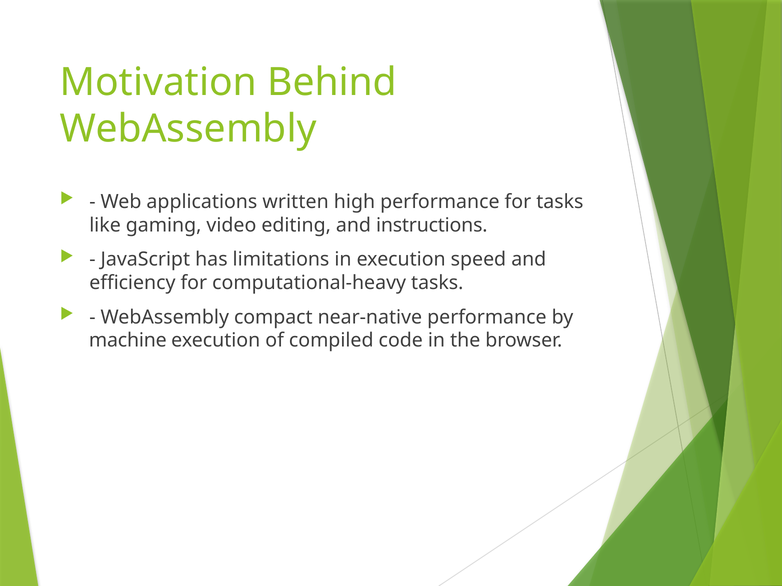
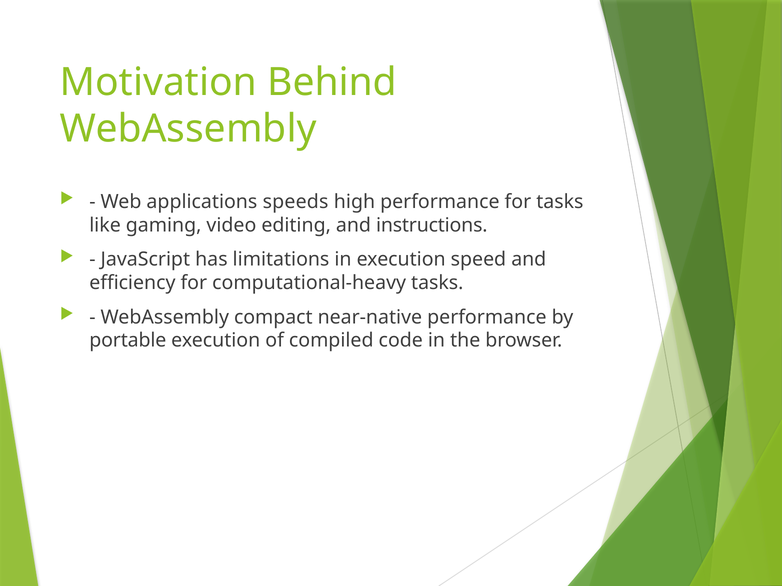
written: written -> speeds (296, 202)
machine: machine -> portable (128, 341)
